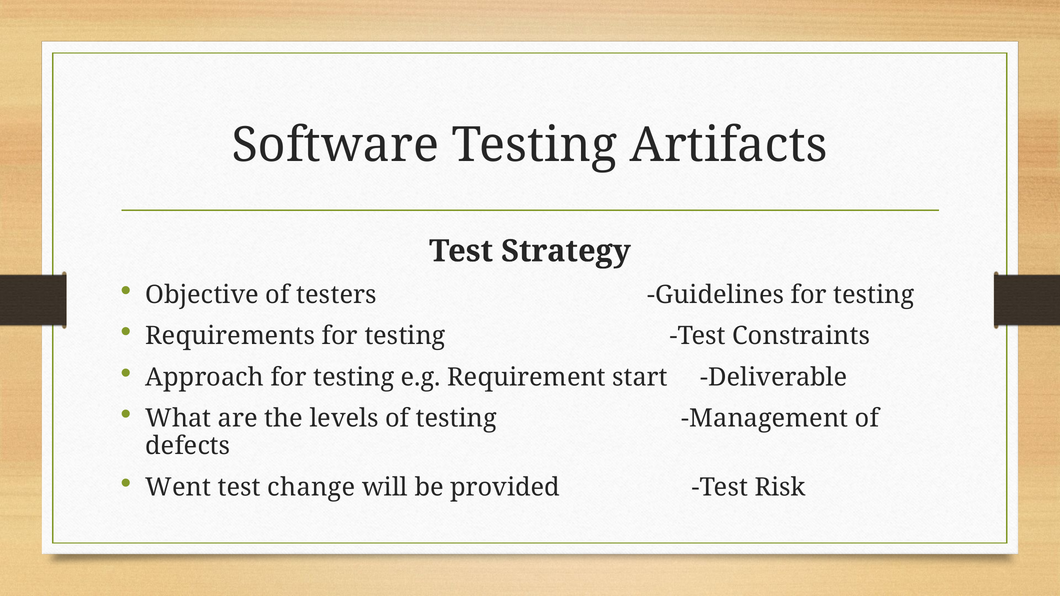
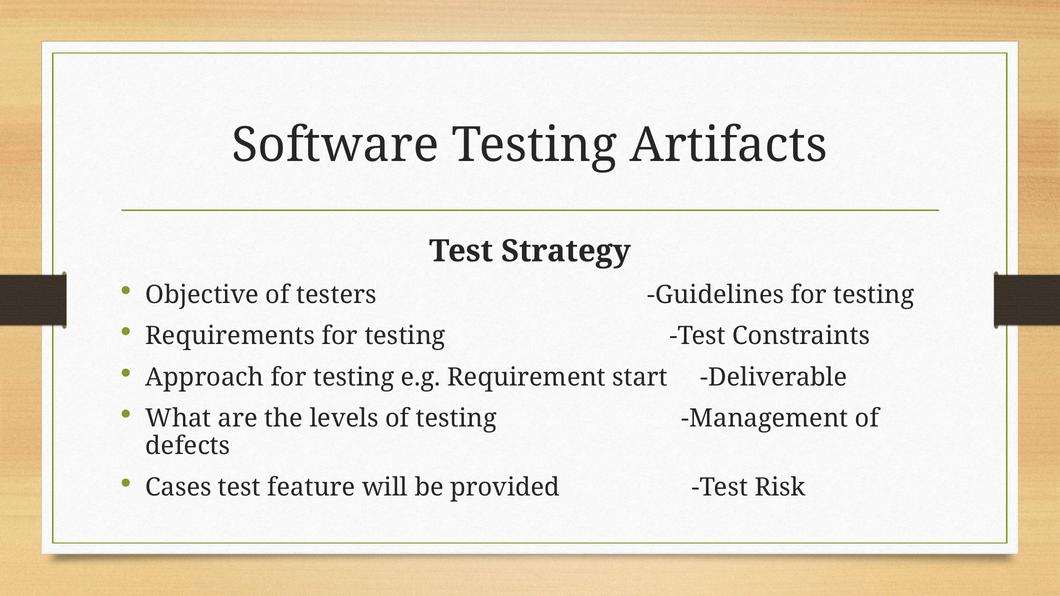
Went: Went -> Cases (178, 487)
change: change -> feature (311, 487)
